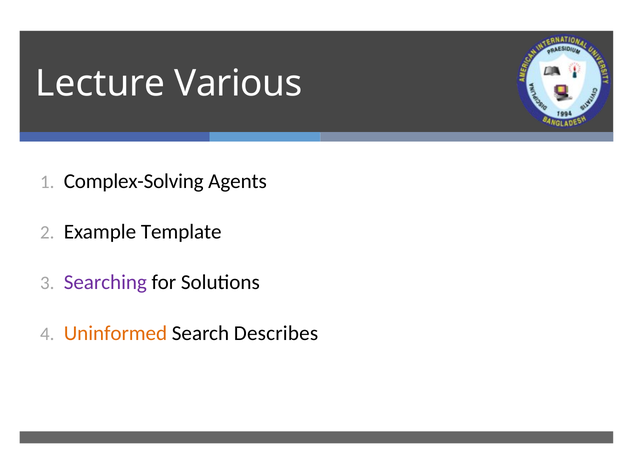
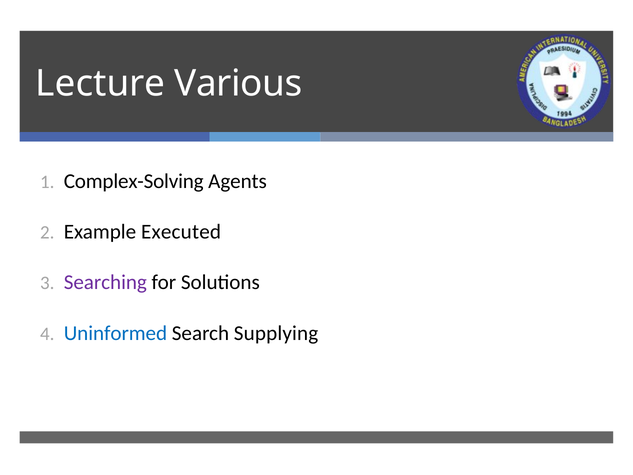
Template: Template -> Executed (181, 232)
Uninformed colour: orange -> blue (115, 333)
Describes: Describes -> Supplying (276, 333)
